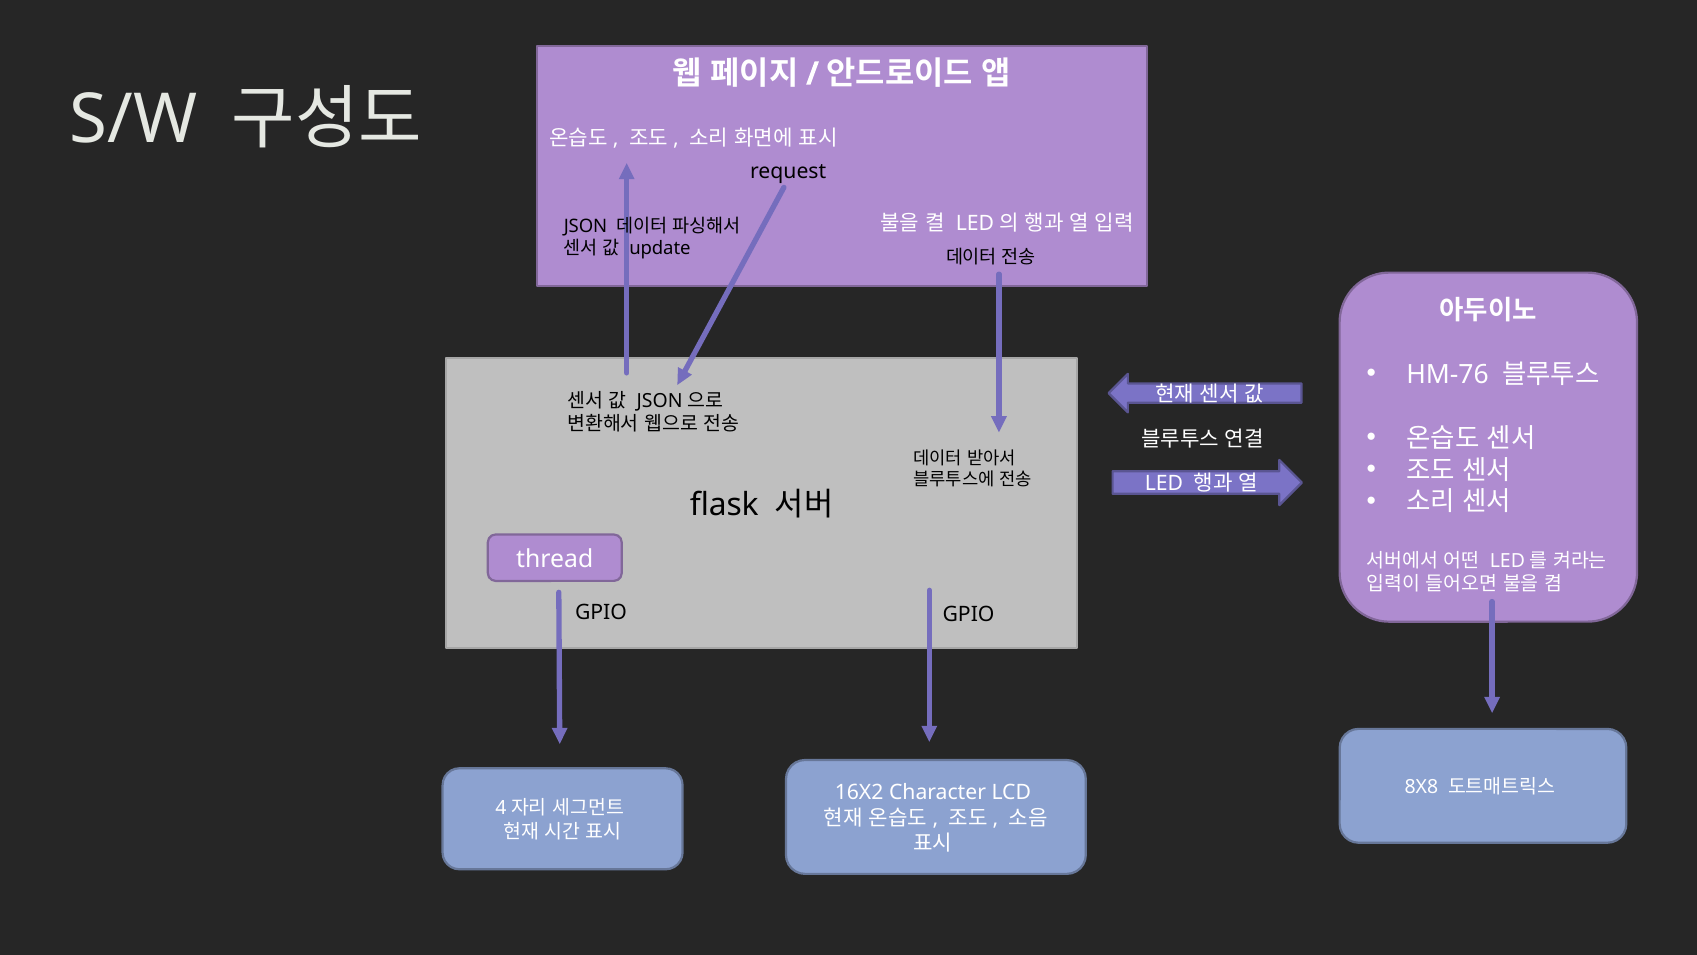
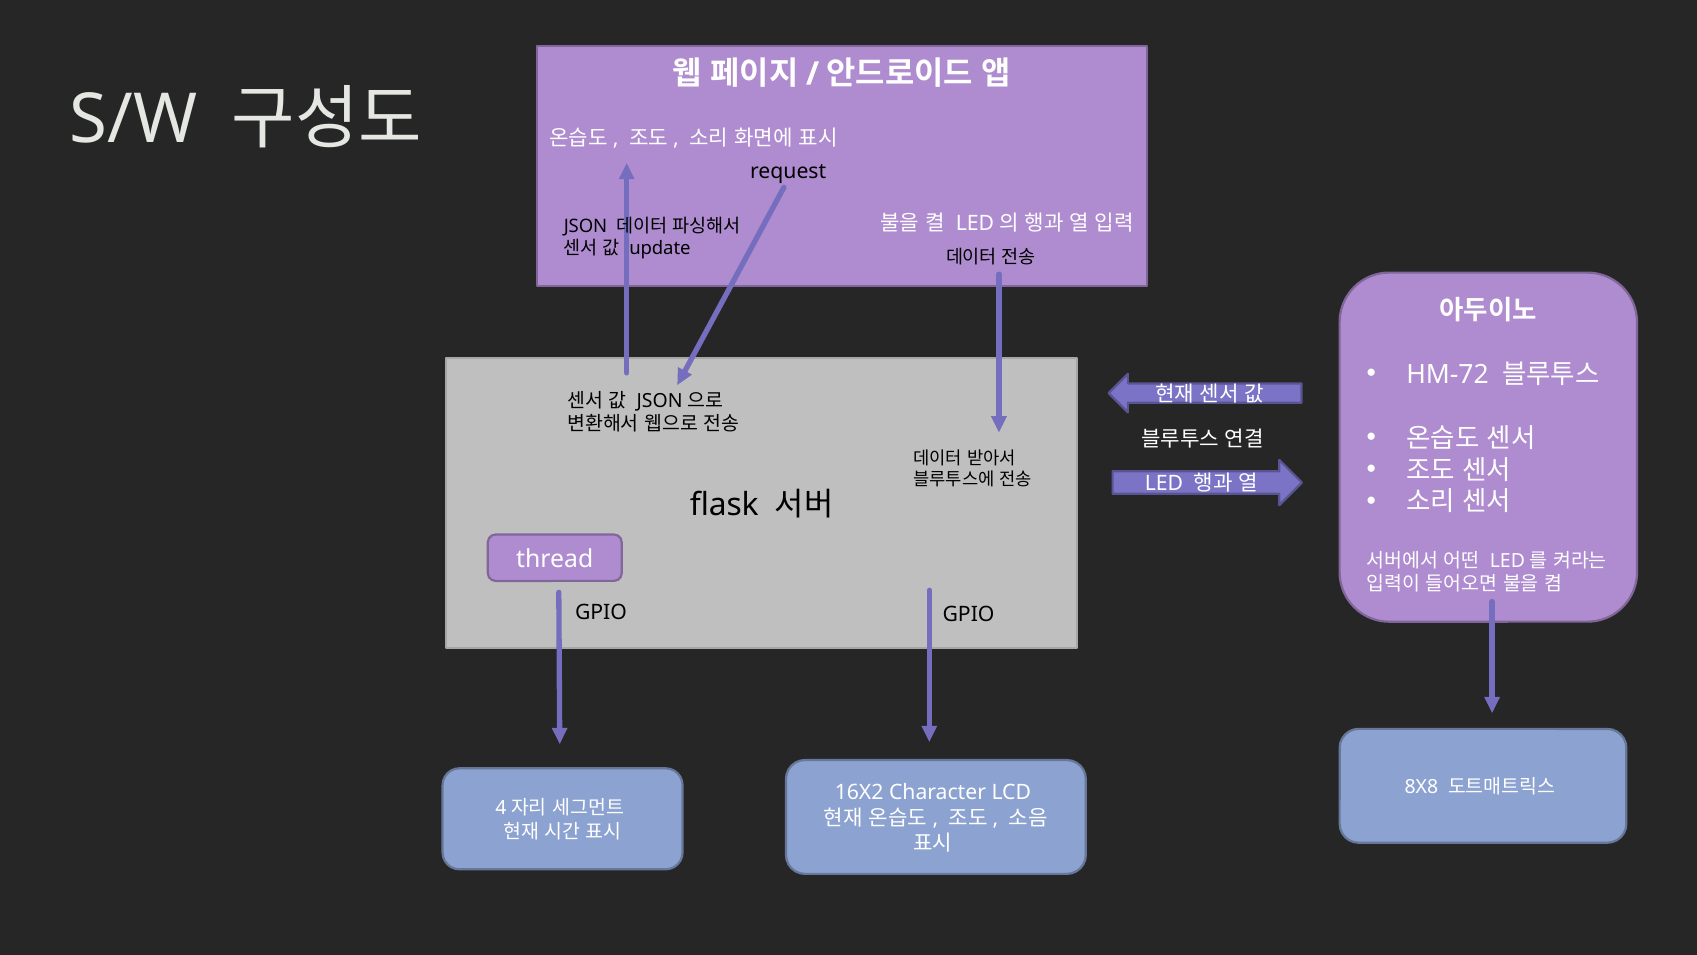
HM-76: HM-76 -> HM-72 (1448, 375)
